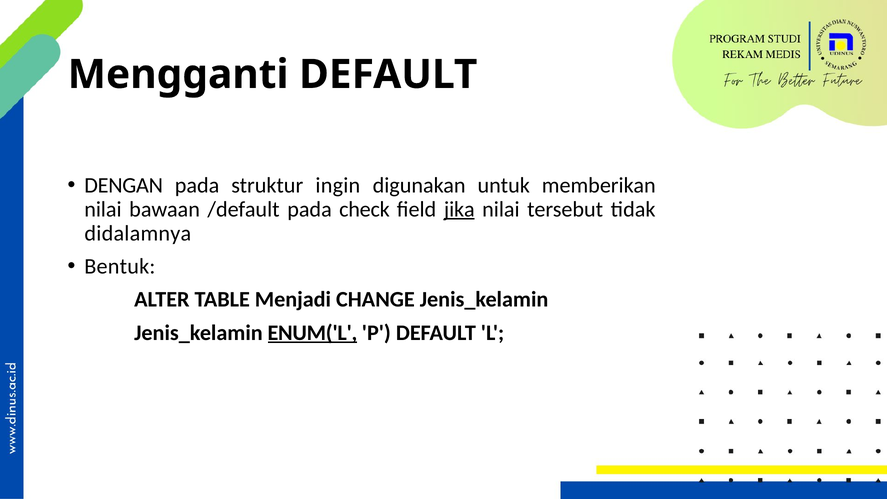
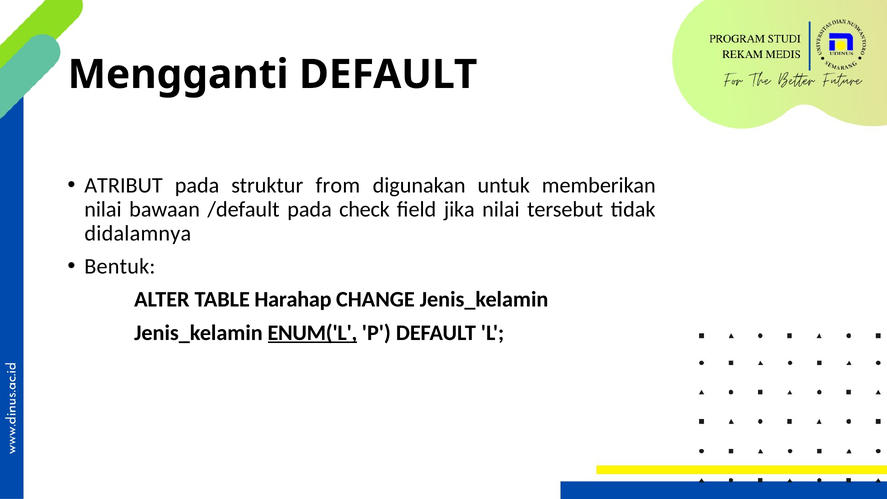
DENGAN: DENGAN -> ATRIBUT (124, 185)
ingin: ingin -> from (338, 185)
jika underline: present -> none (459, 209)
Menjadi: Menjadi -> Harahap (293, 300)
